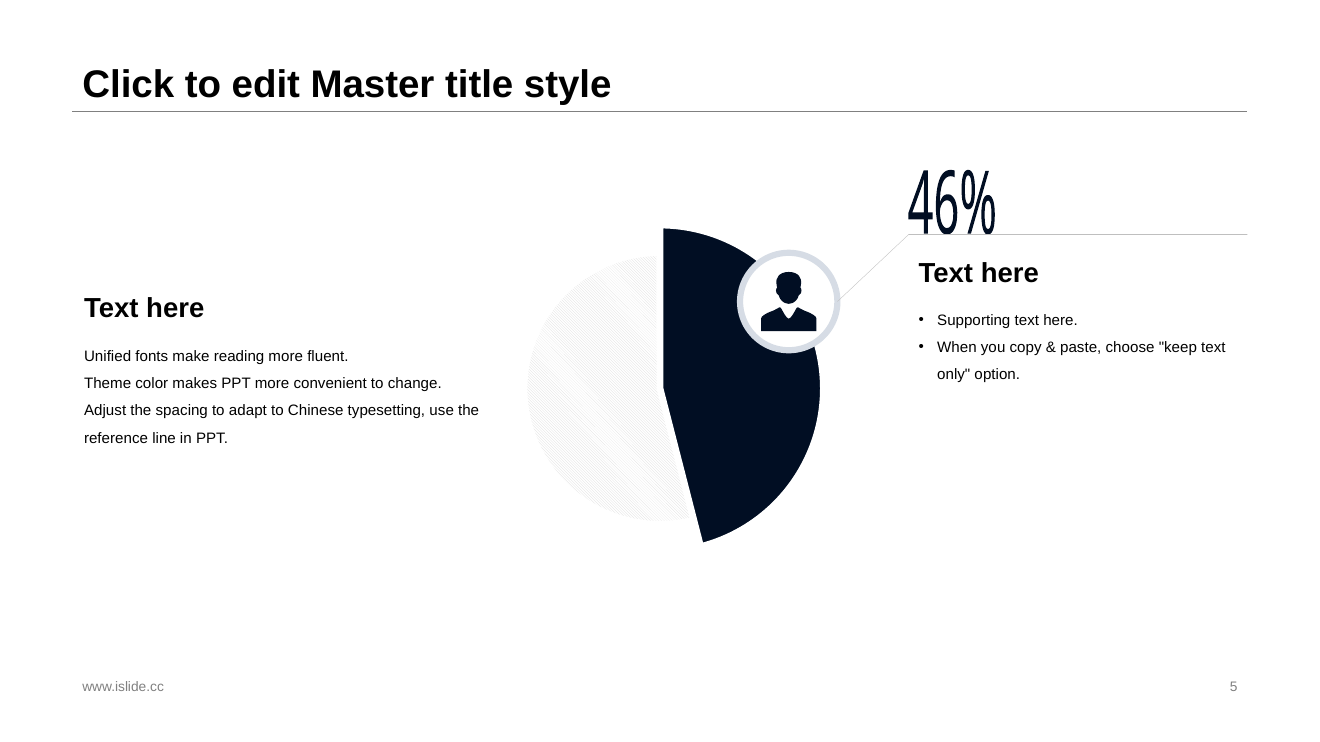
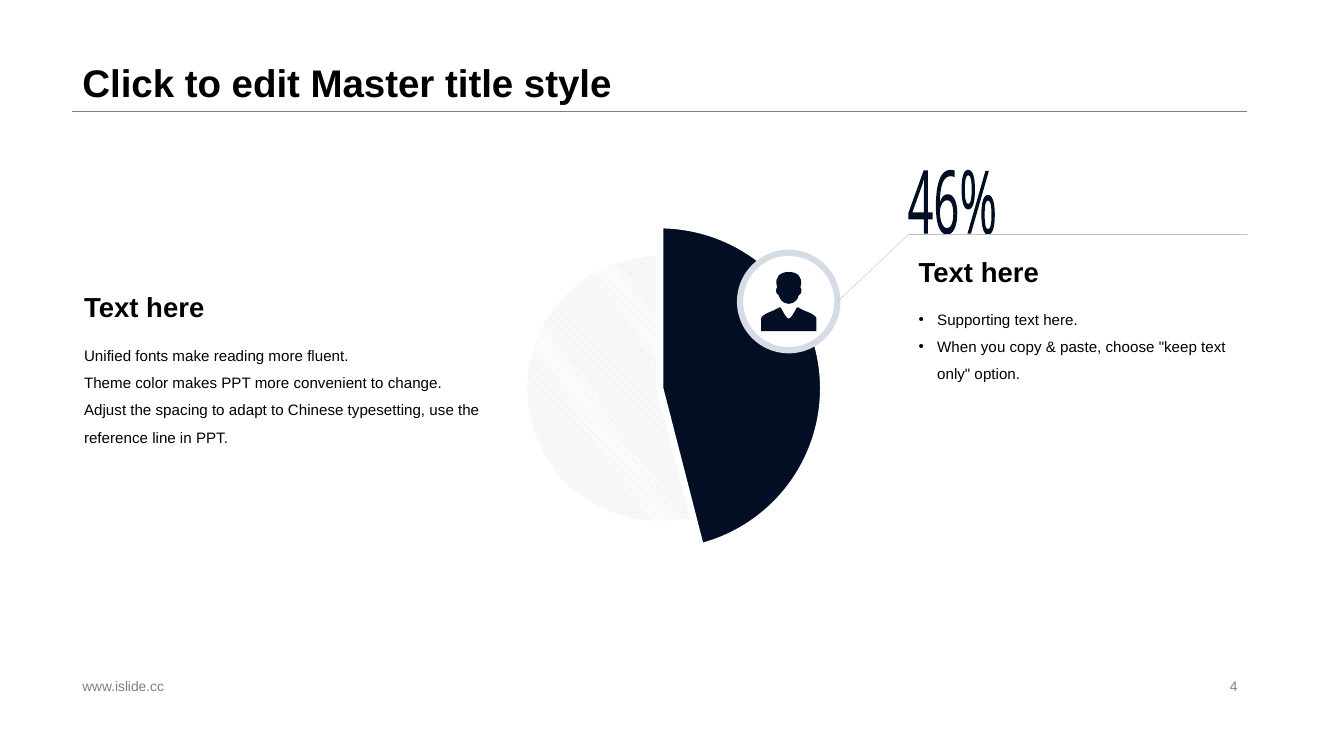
5: 5 -> 4 (1234, 688)
